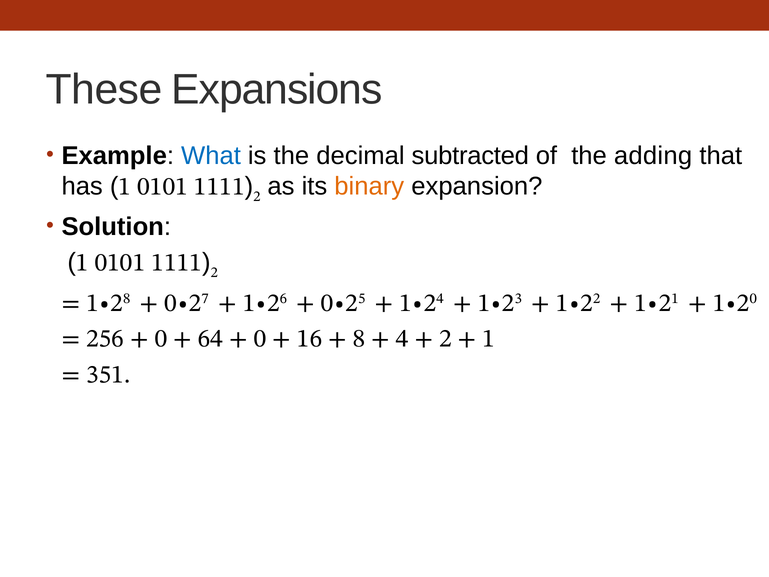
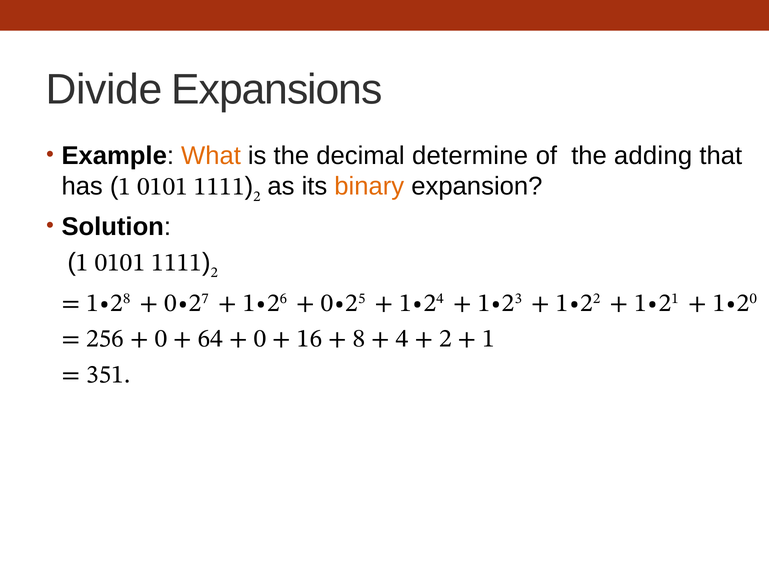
These: These -> Divide (104, 90)
What colour: blue -> orange (211, 156)
subtracted: subtracted -> determine (470, 156)
